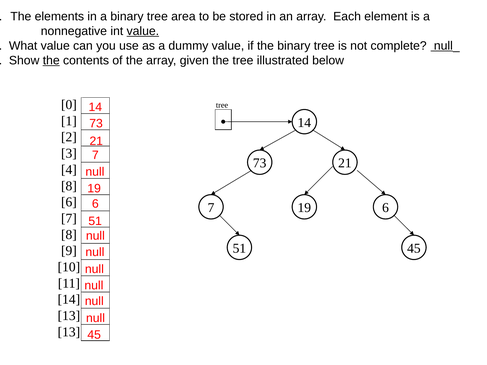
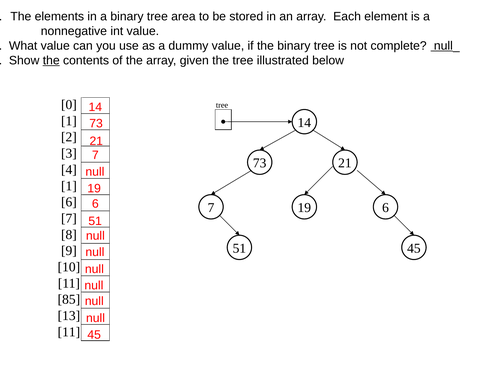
value underline: present -> none (143, 31)
8: 8 -> 1 (69, 186)
14: 14 -> 85 (69, 300)
13: 13 -> 11 (69, 332)
